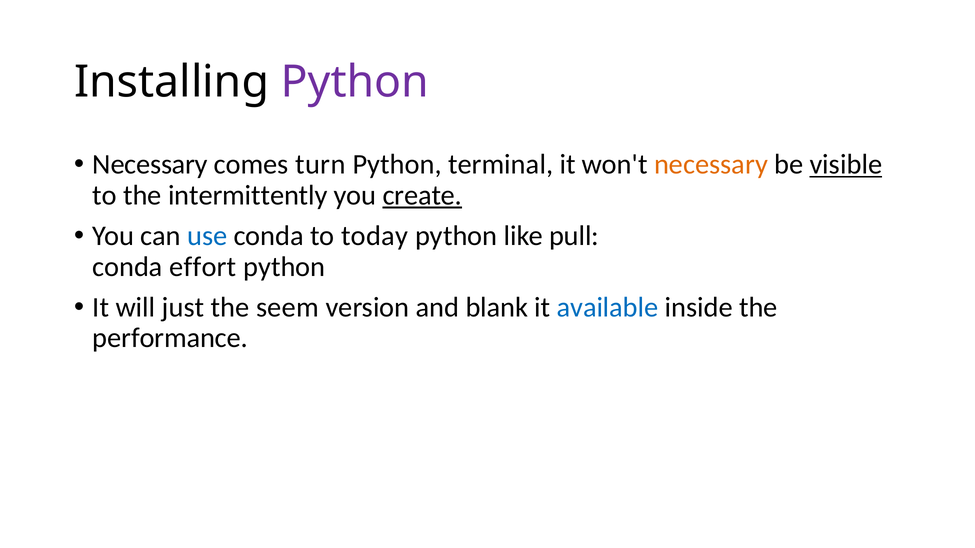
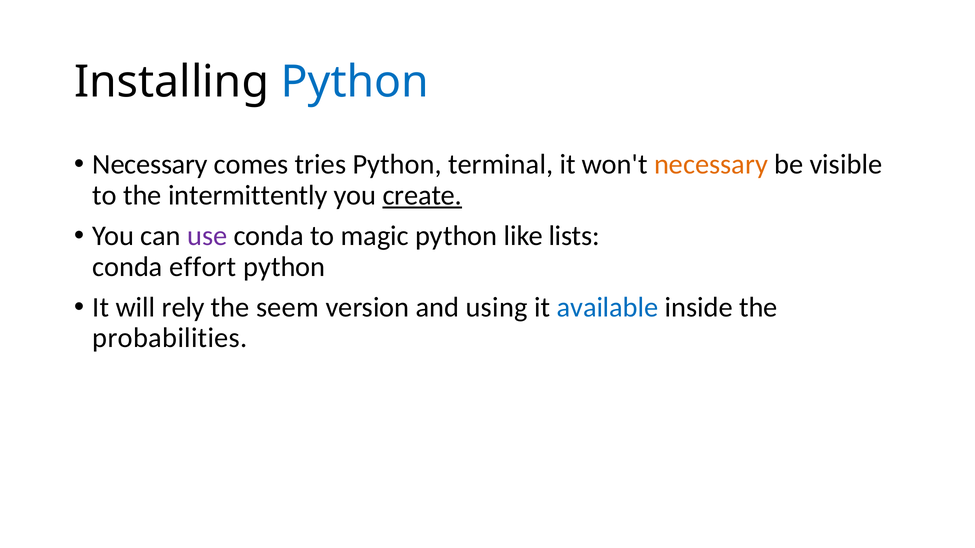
Python colour: purple -> blue (355, 82)
turn: turn -> tries (321, 165)
visible underline: present -> none (846, 165)
use colour: blue -> purple (207, 236)
today: today -> magic (375, 236)
pull: pull -> lists (574, 236)
just: just -> rely (183, 308)
blank: blank -> using (497, 308)
performance: performance -> probabilities (170, 338)
